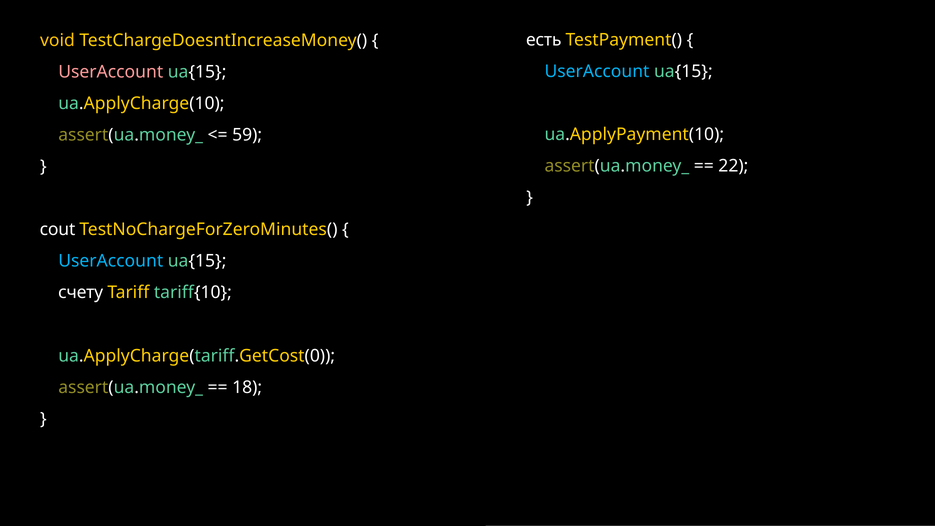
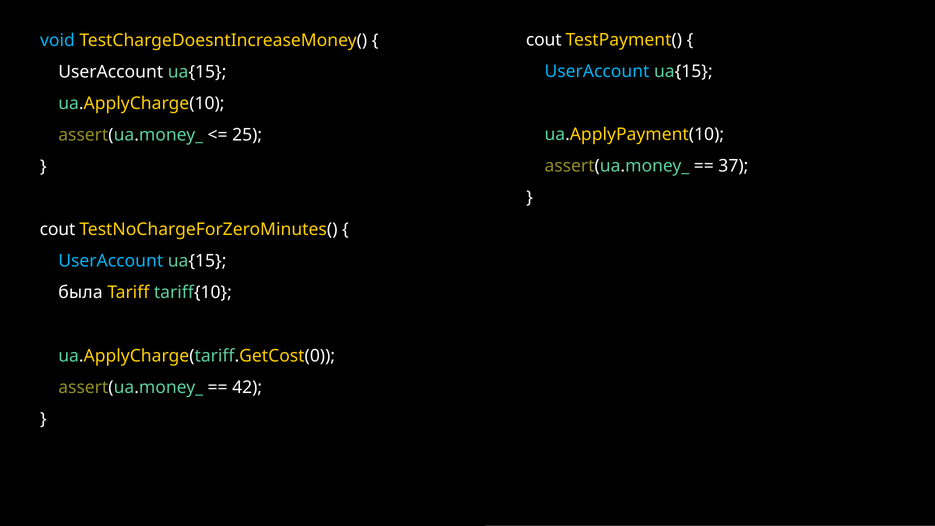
есть: есть -> cout (544, 40)
void colour: yellow -> light blue (57, 40)
UserAccount colour: pink -> white (111, 72)
59: 59 -> 25 (247, 135)
22: 22 -> 37 (733, 166)
счету: счету -> была (80, 293)
18: 18 -> 42 (247, 387)
